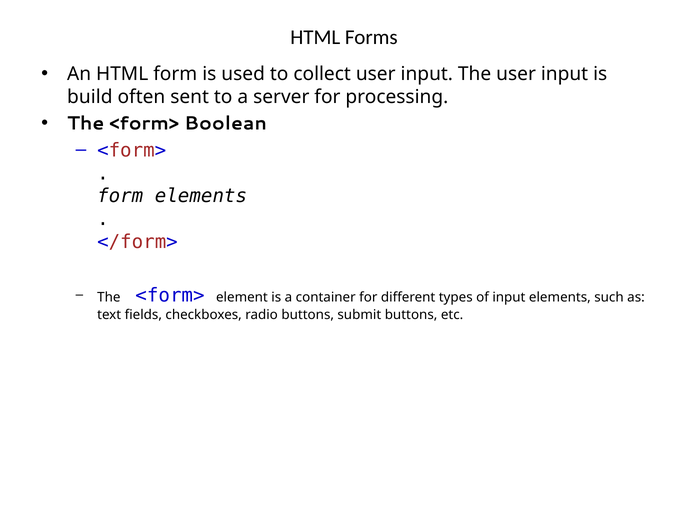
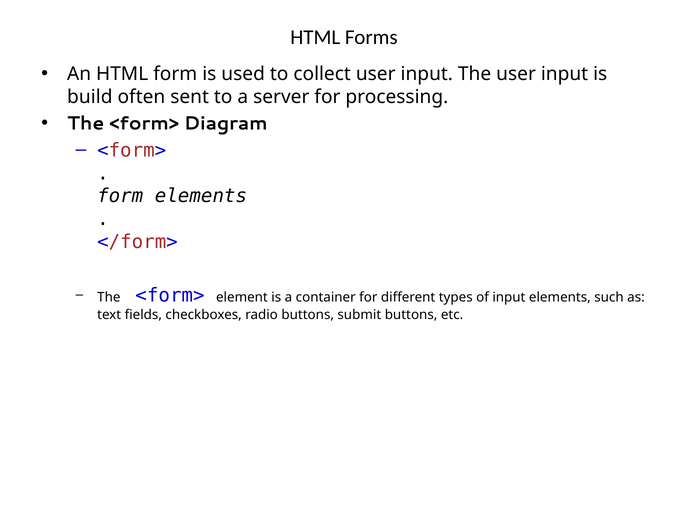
Boolean: Boolean -> Diagram (226, 123)
